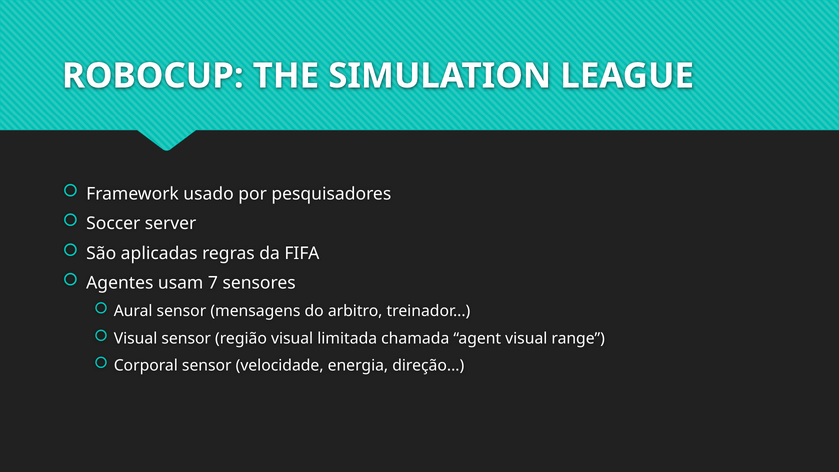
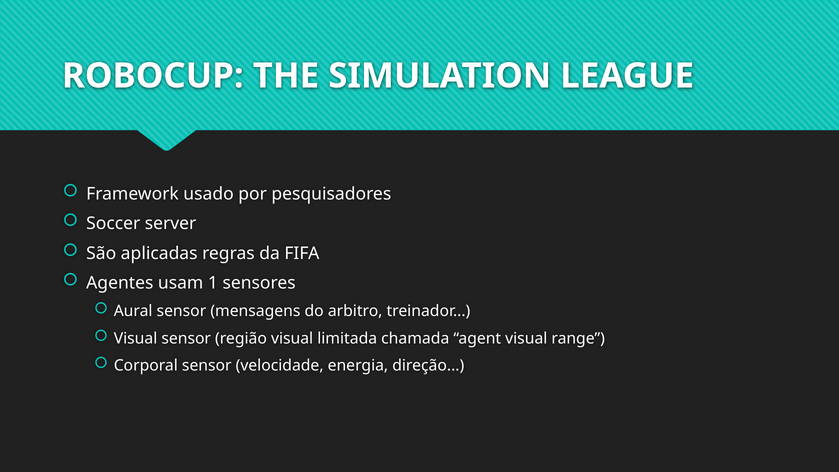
7: 7 -> 1 (213, 283)
